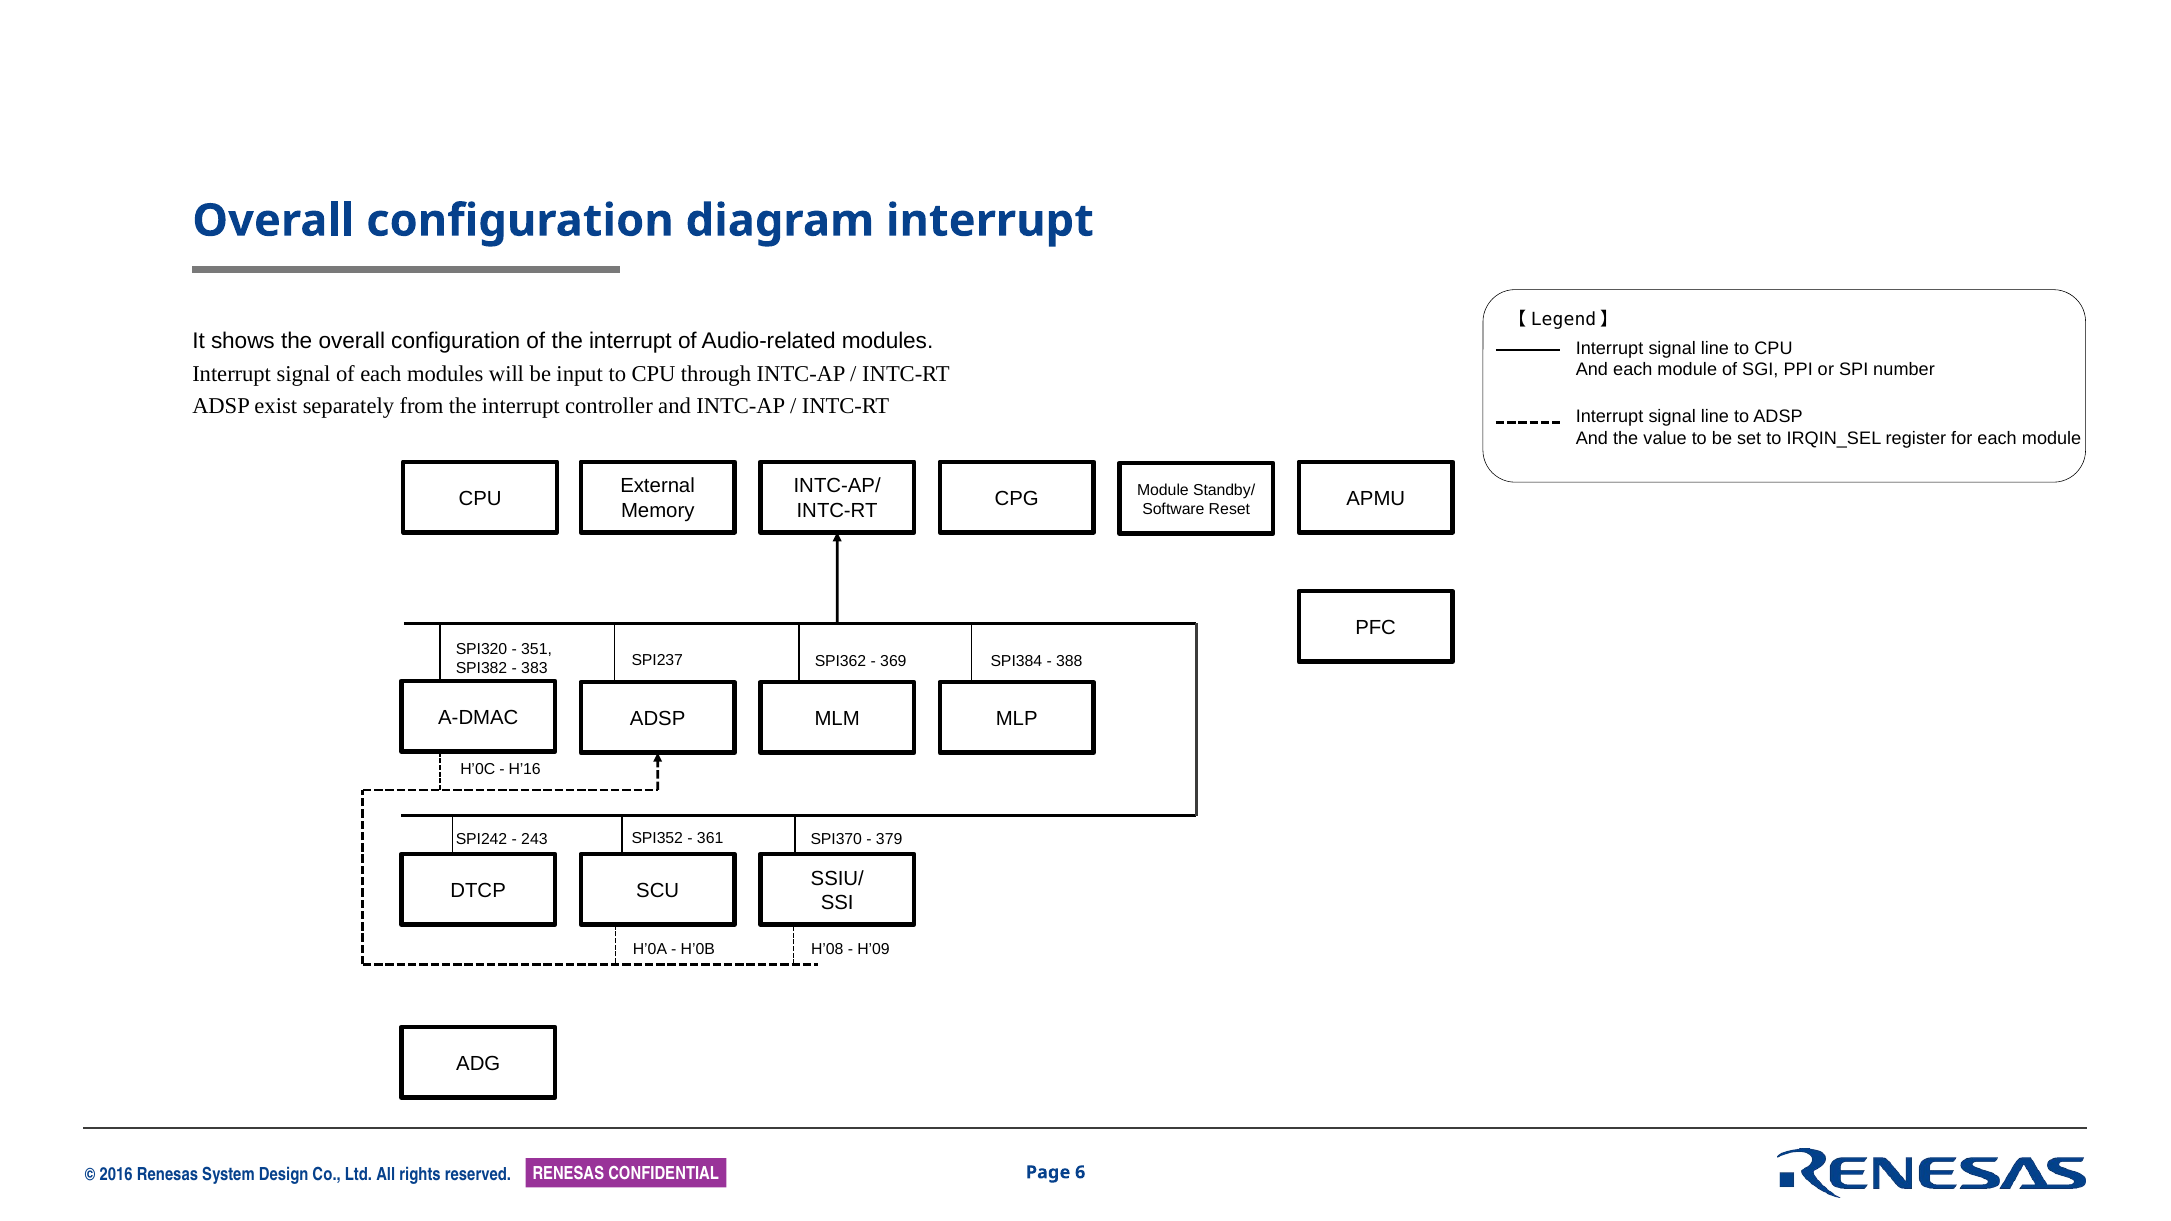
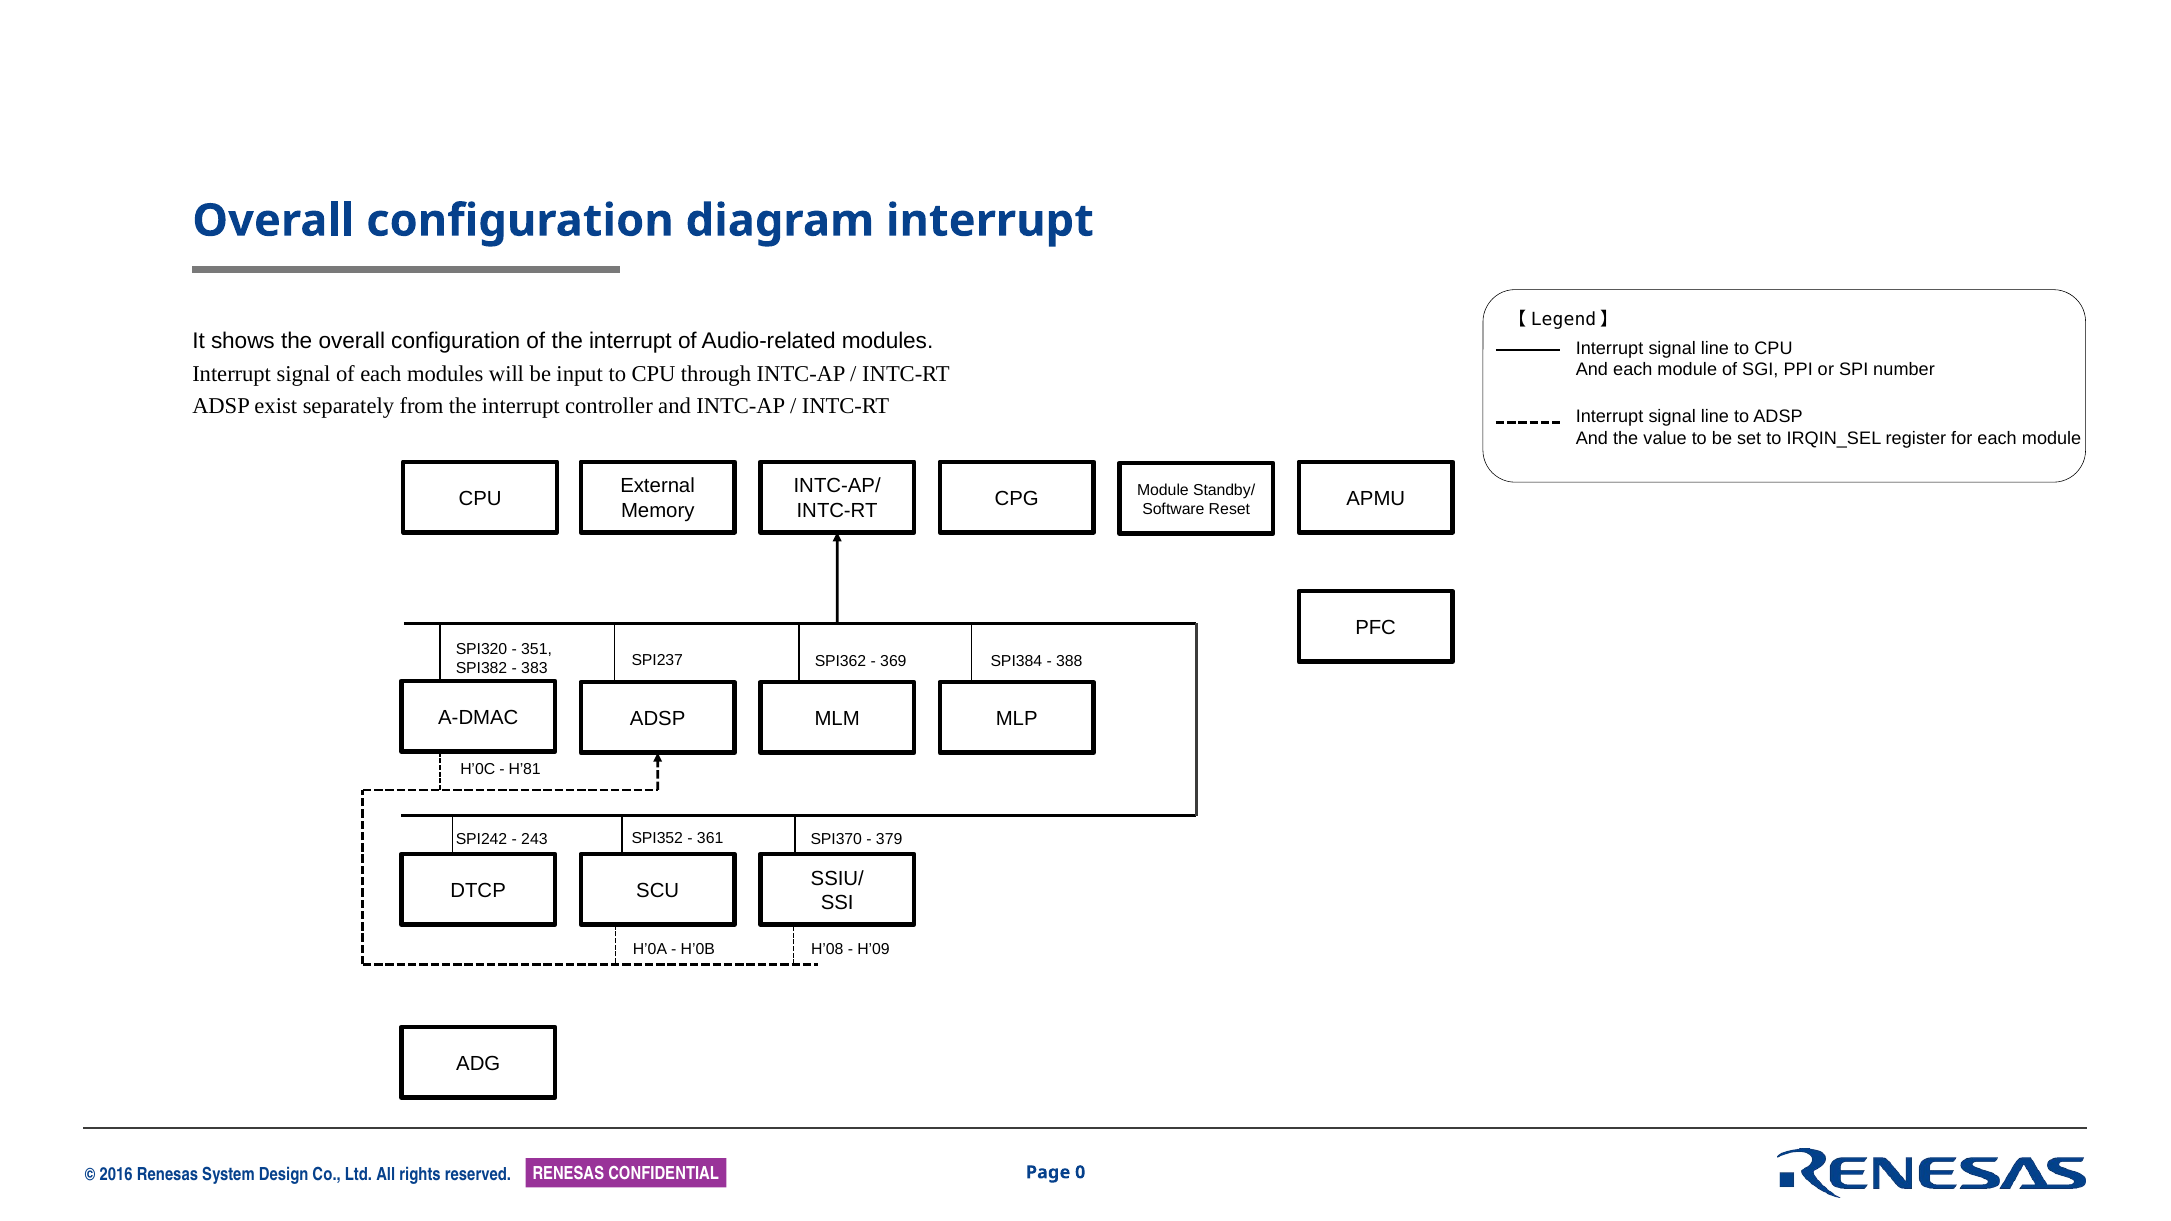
H’16: H’16 -> H’81 (525, 769)
6: 6 -> 0 (1080, 1173)
